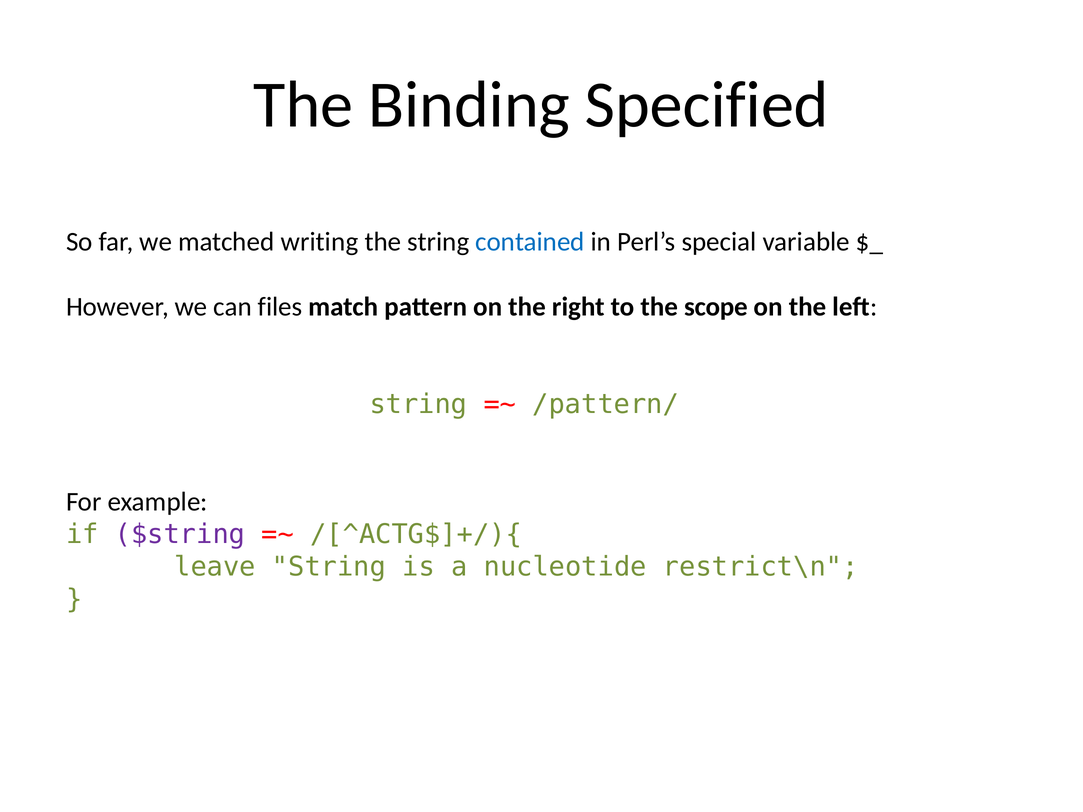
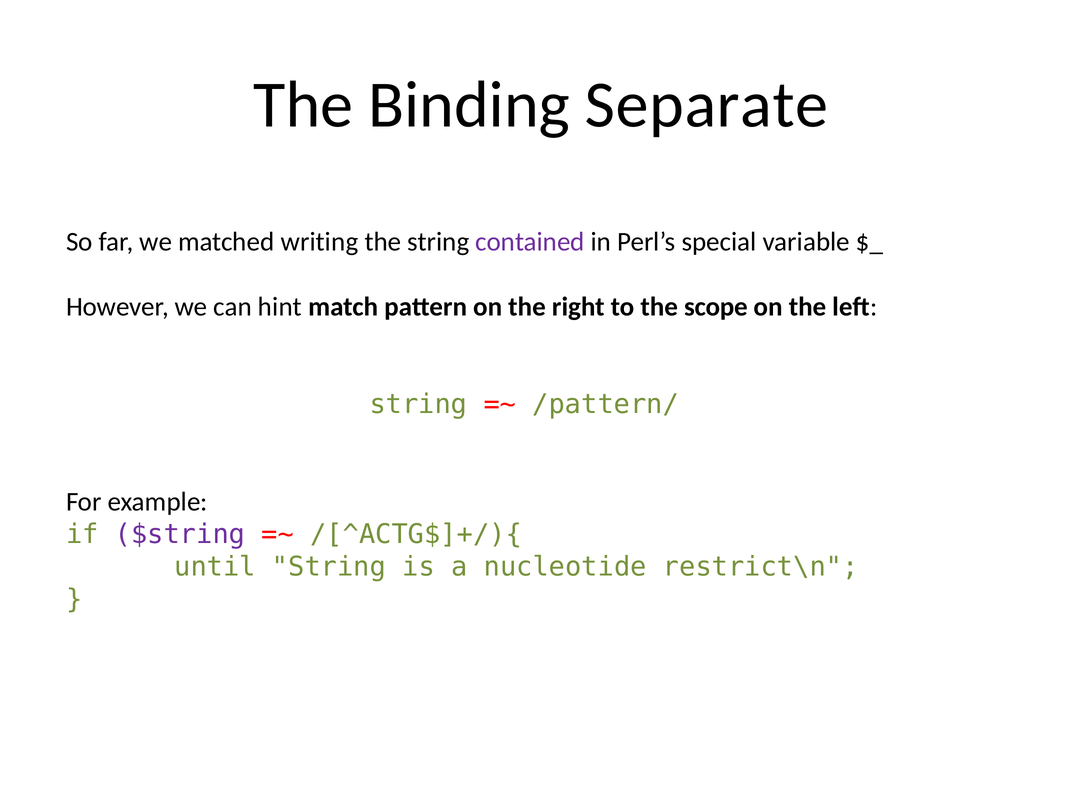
Specified: Specified -> Separate (706, 105)
contained colour: blue -> purple (530, 242)
files: files -> hint (280, 307)
leave: leave -> until (215, 567)
